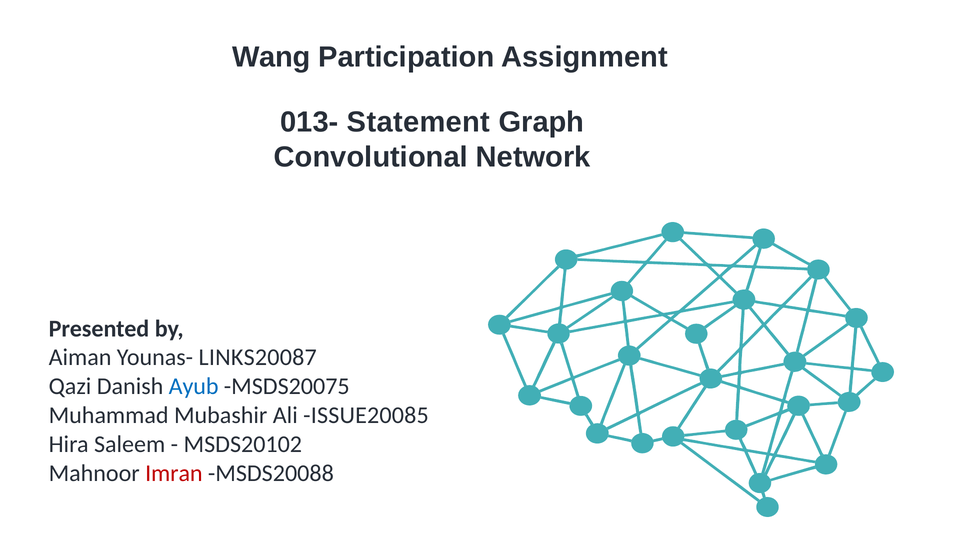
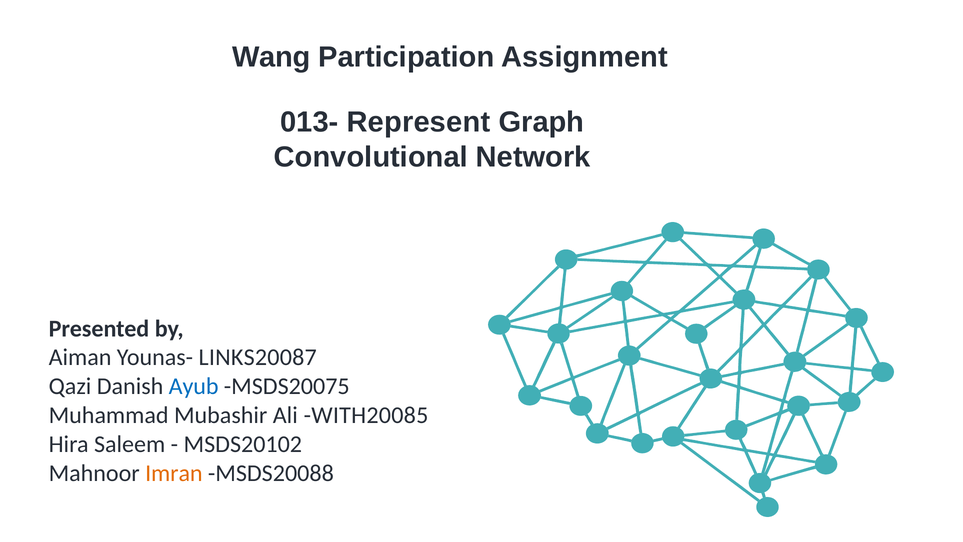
Statement: Statement -> Represent (418, 122)
ISSUE20085: ISSUE20085 -> WITH20085 (366, 415)
Imran colour: red -> orange (174, 473)
